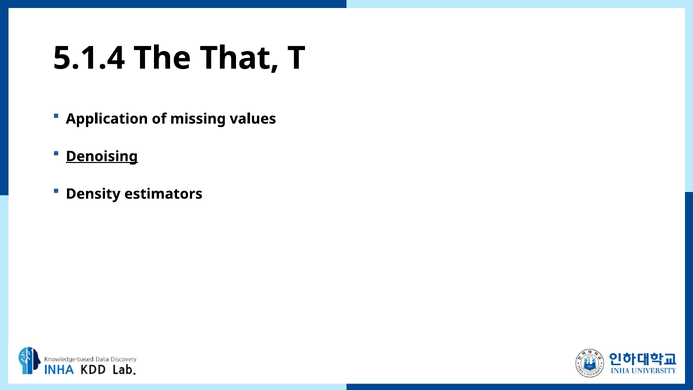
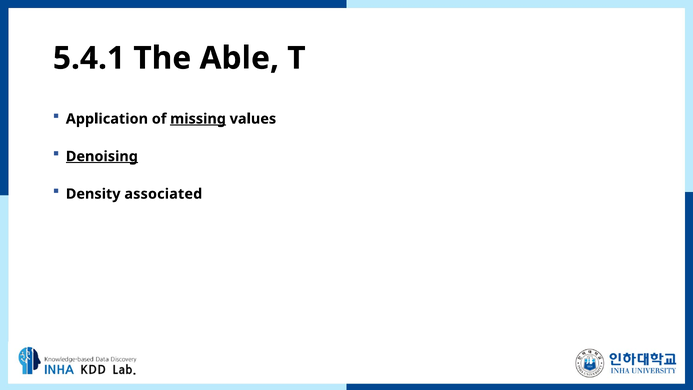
5.1.4: 5.1.4 -> 5.4.1 (89, 58)
That: That -> Able (239, 58)
missing underline: none -> present (198, 119)
estimators: estimators -> associated (163, 194)
